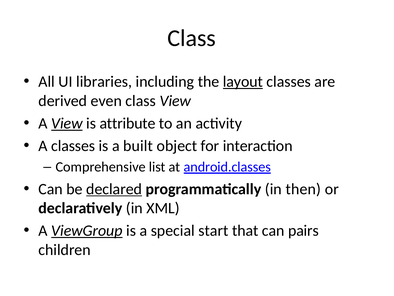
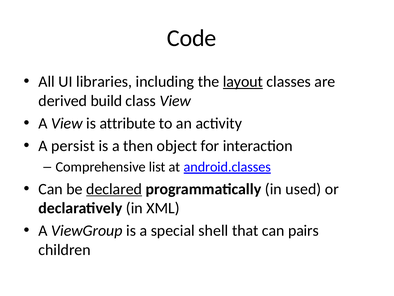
Class: Class -> Code (192, 38)
even: even -> build (106, 101)
View underline: present -> none (67, 123)
A classes: classes -> persist (73, 146)
built: built -> then (138, 146)
then: then -> used (303, 189)
ViewGroup underline: present -> none (87, 230)
start: start -> shell (213, 230)
